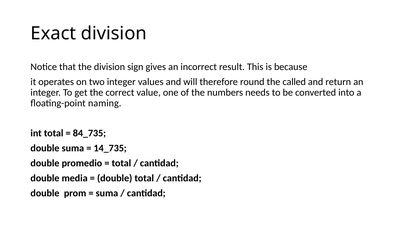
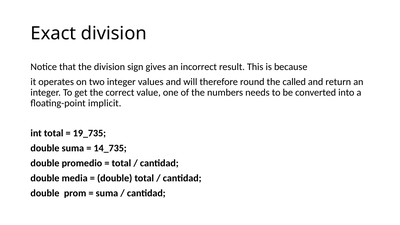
naming: naming -> implicit (105, 103)
84_735: 84_735 -> 19_735 (89, 133)
